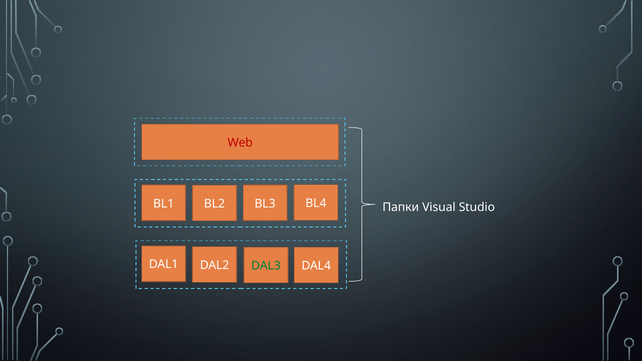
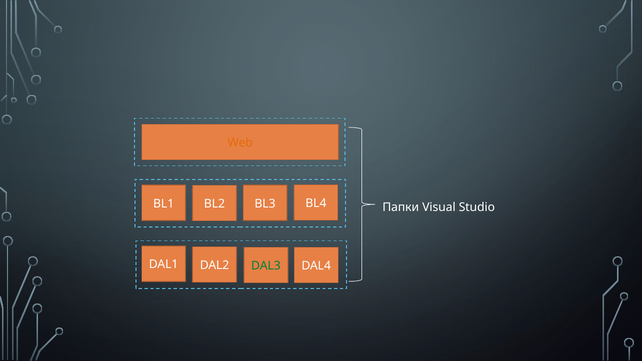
Web colour: red -> orange (240, 143)
